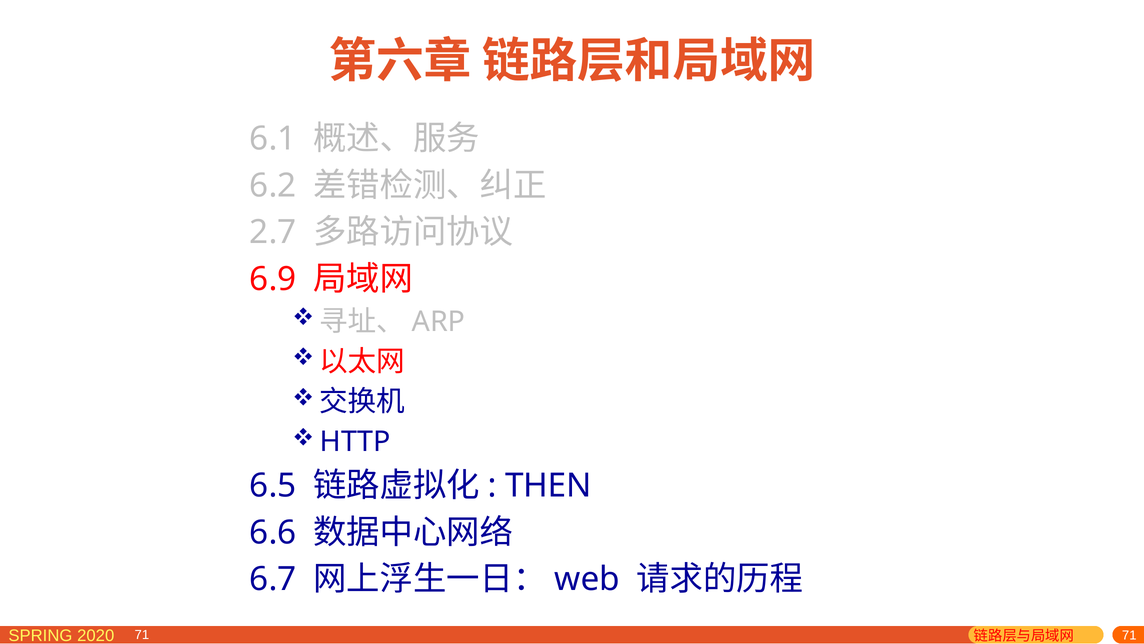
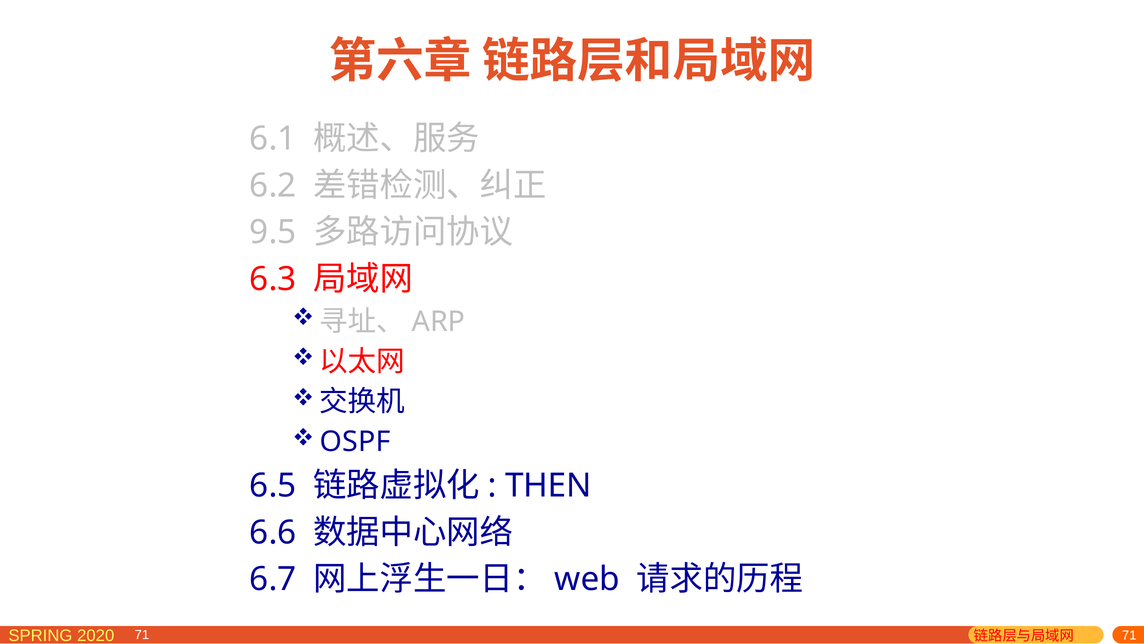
2.7: 2.7 -> 9.5 (273, 232)
6.9: 6.9 -> 6.3 (273, 279)
HTTP: HTTP -> OSPF (355, 441)
